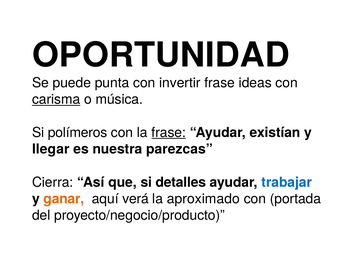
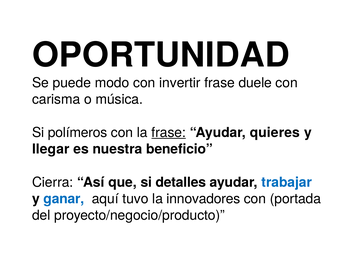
punta: punta -> modo (112, 83)
ideas: ideas -> duele (255, 83)
carisma underline: present -> none (56, 99)
existían: existían -> quieres (275, 133)
parezcas: parezcas -> beneficio (180, 149)
ganar colour: orange -> blue (64, 199)
verá: verá -> tuvo (135, 199)
aproximado: aproximado -> innovadores (203, 199)
